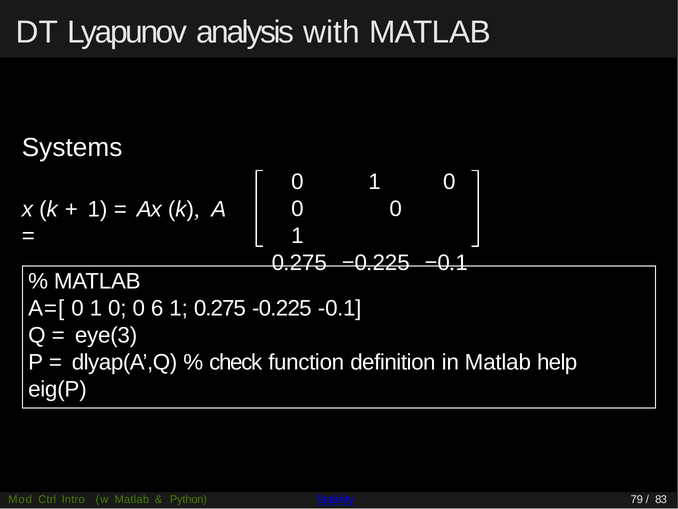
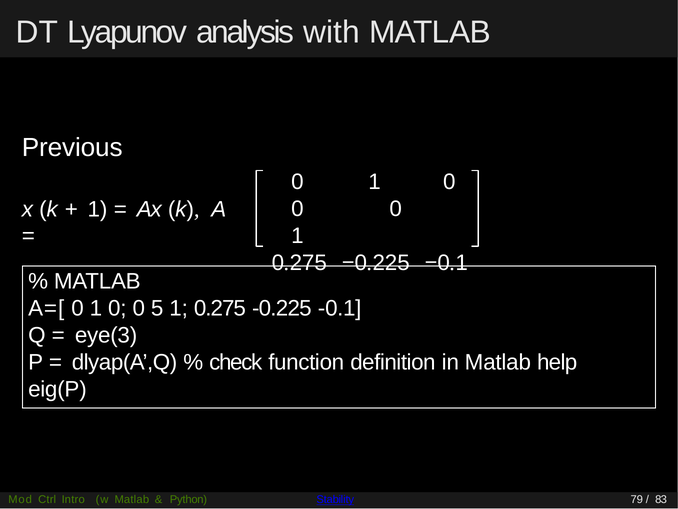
Systems: Systems -> Previous (72, 148)
6: 6 -> 5 (157, 308)
